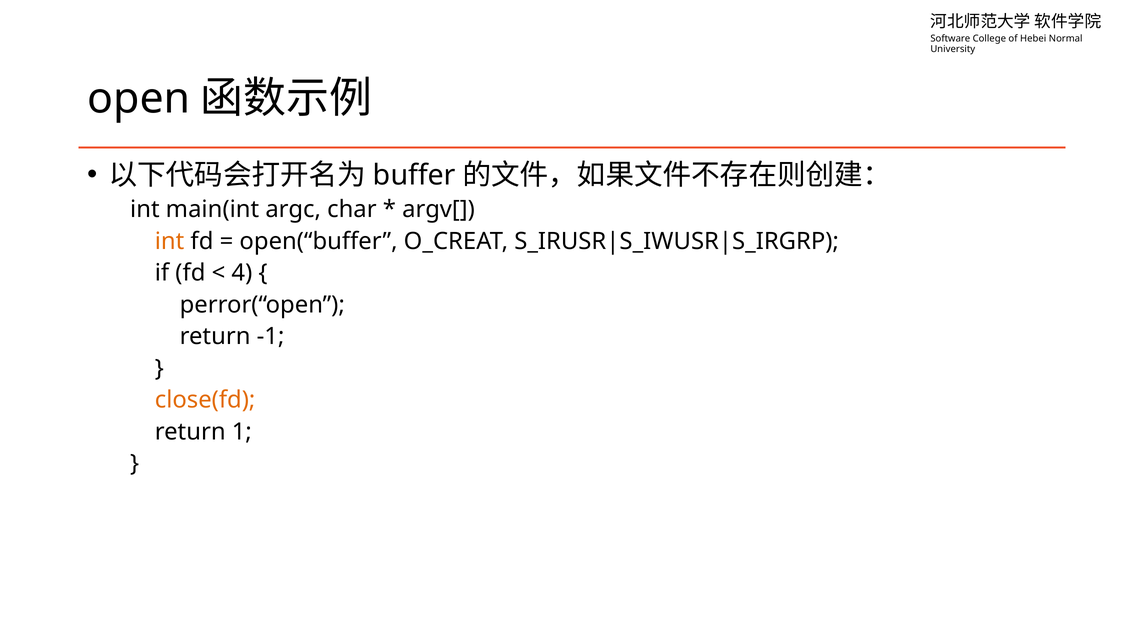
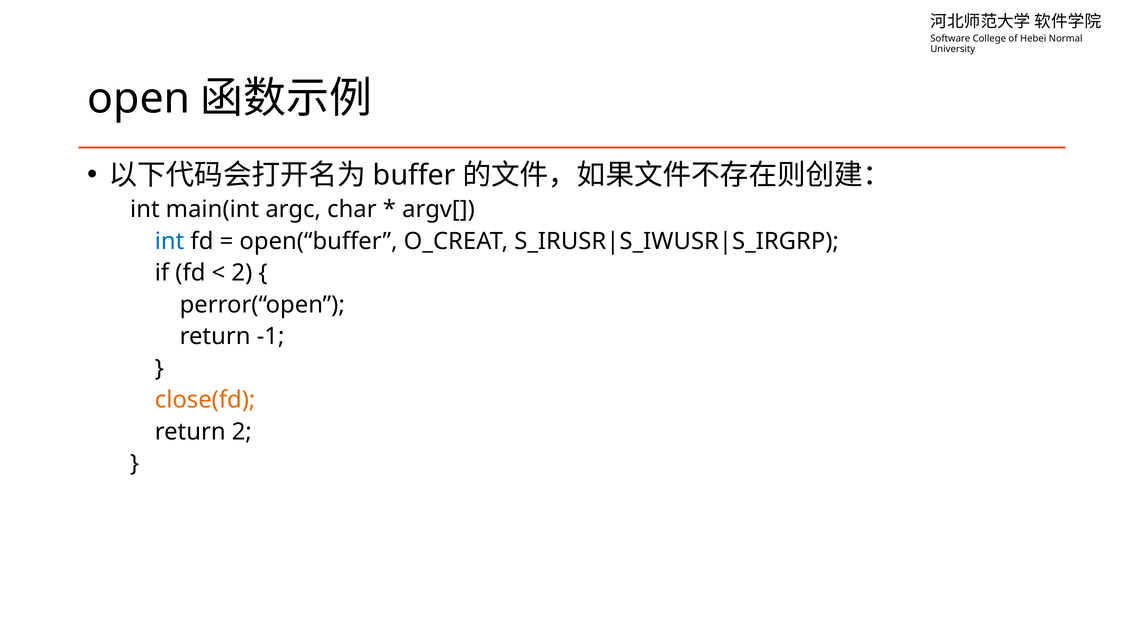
int colour: orange -> blue (170, 241)
4: 4 -> 2 (242, 273)
return 1: 1 -> 2 (242, 431)
